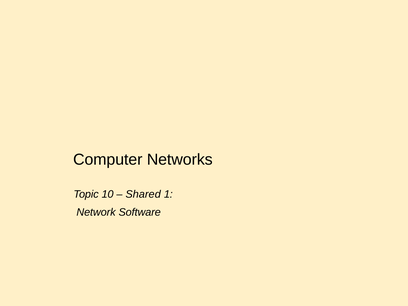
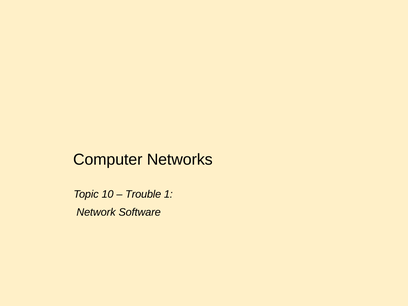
Shared: Shared -> Trouble (143, 194)
